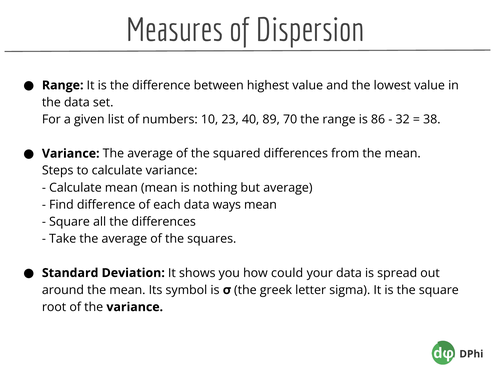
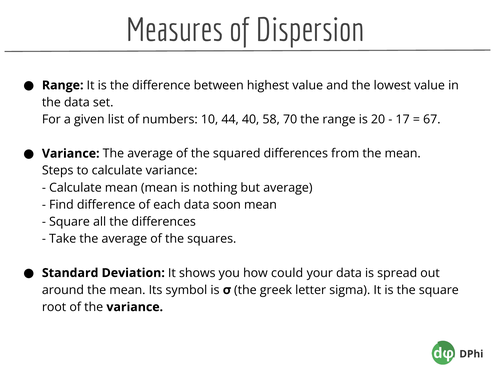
23: 23 -> 44 (230, 119)
89: 89 -> 58 (271, 119)
86: 86 -> 20 (378, 119)
32: 32 -> 17 (403, 119)
38: 38 -> 67 (432, 119)
ways: ways -> soon (227, 205)
